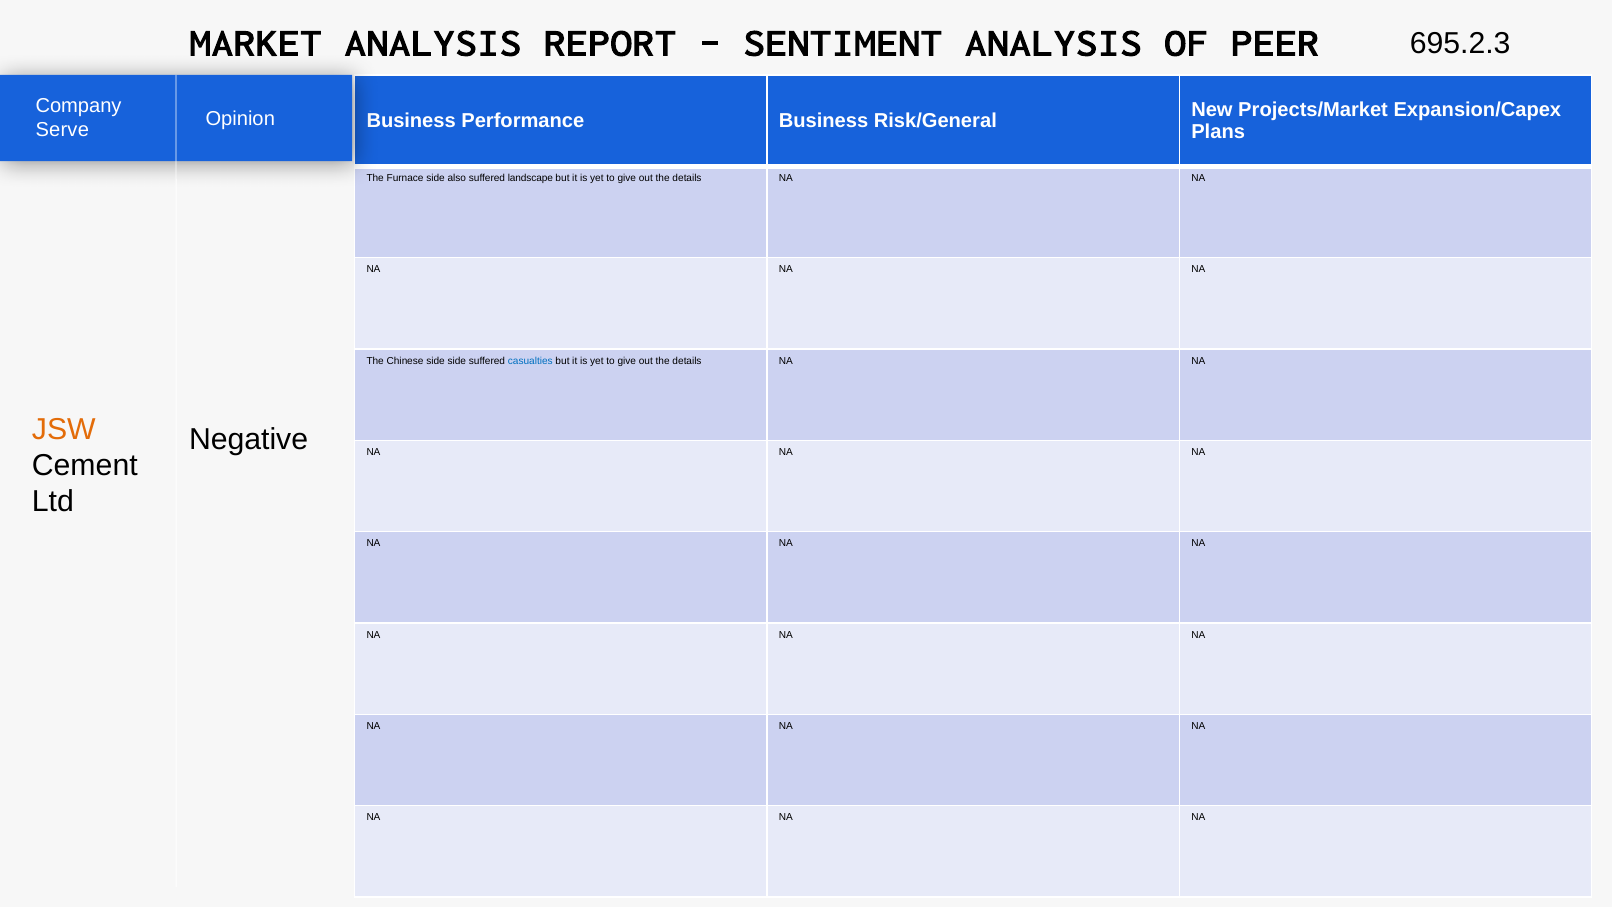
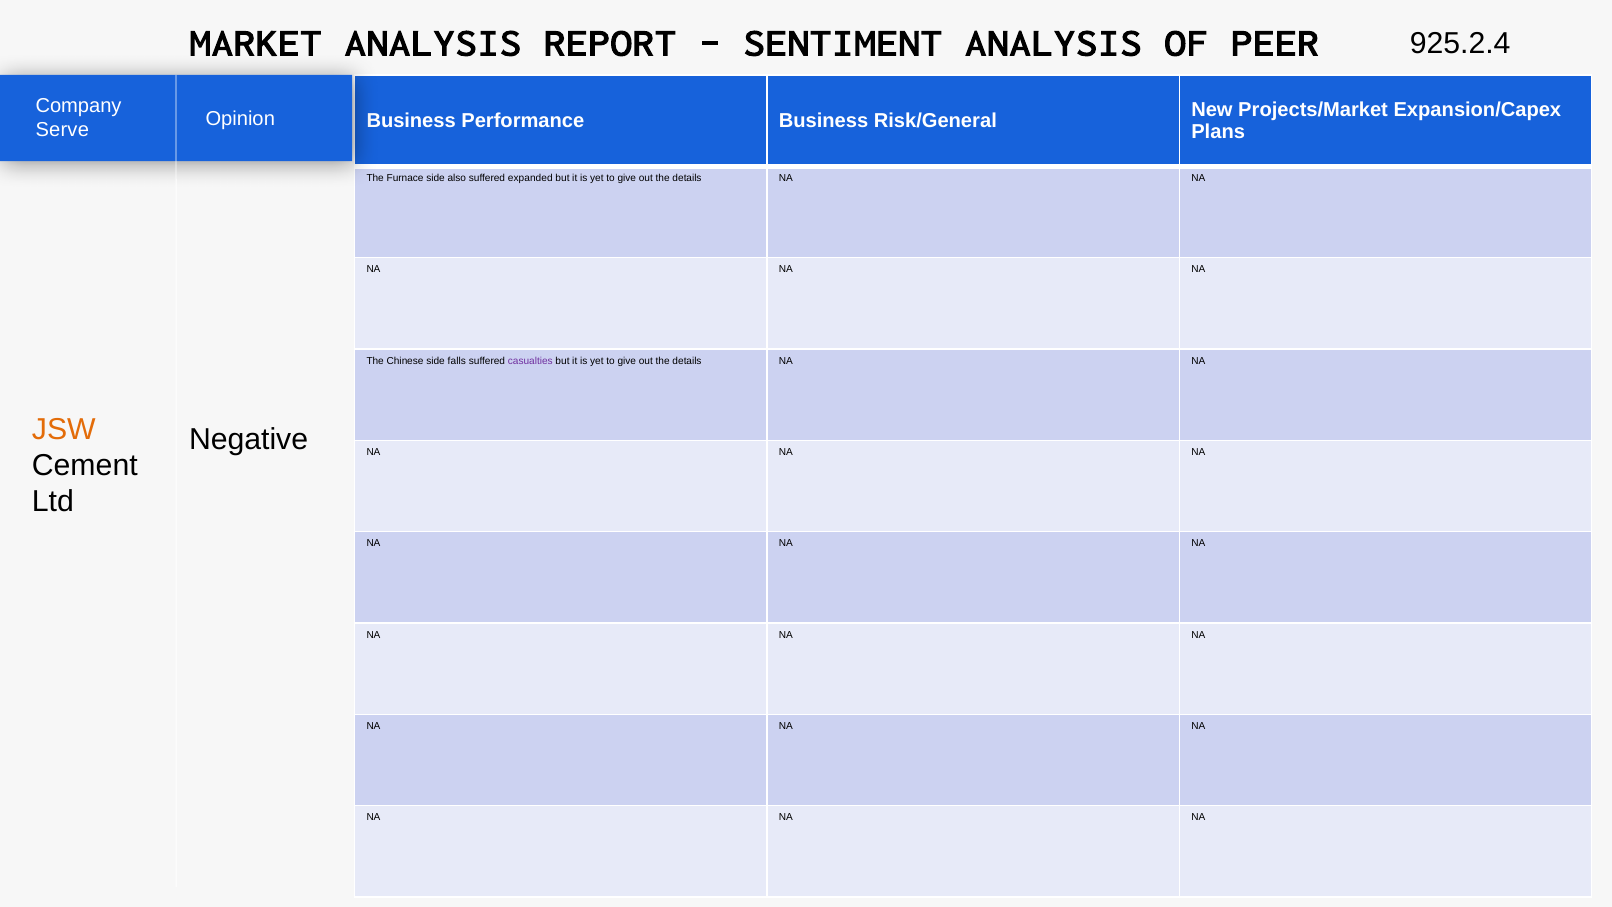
695.2.3: 695.2.3 -> 925.2.4 (1460, 44)
landscape: landscape -> expanded (530, 178)
side side: side -> falls (457, 361)
casualties colour: blue -> purple (530, 361)
